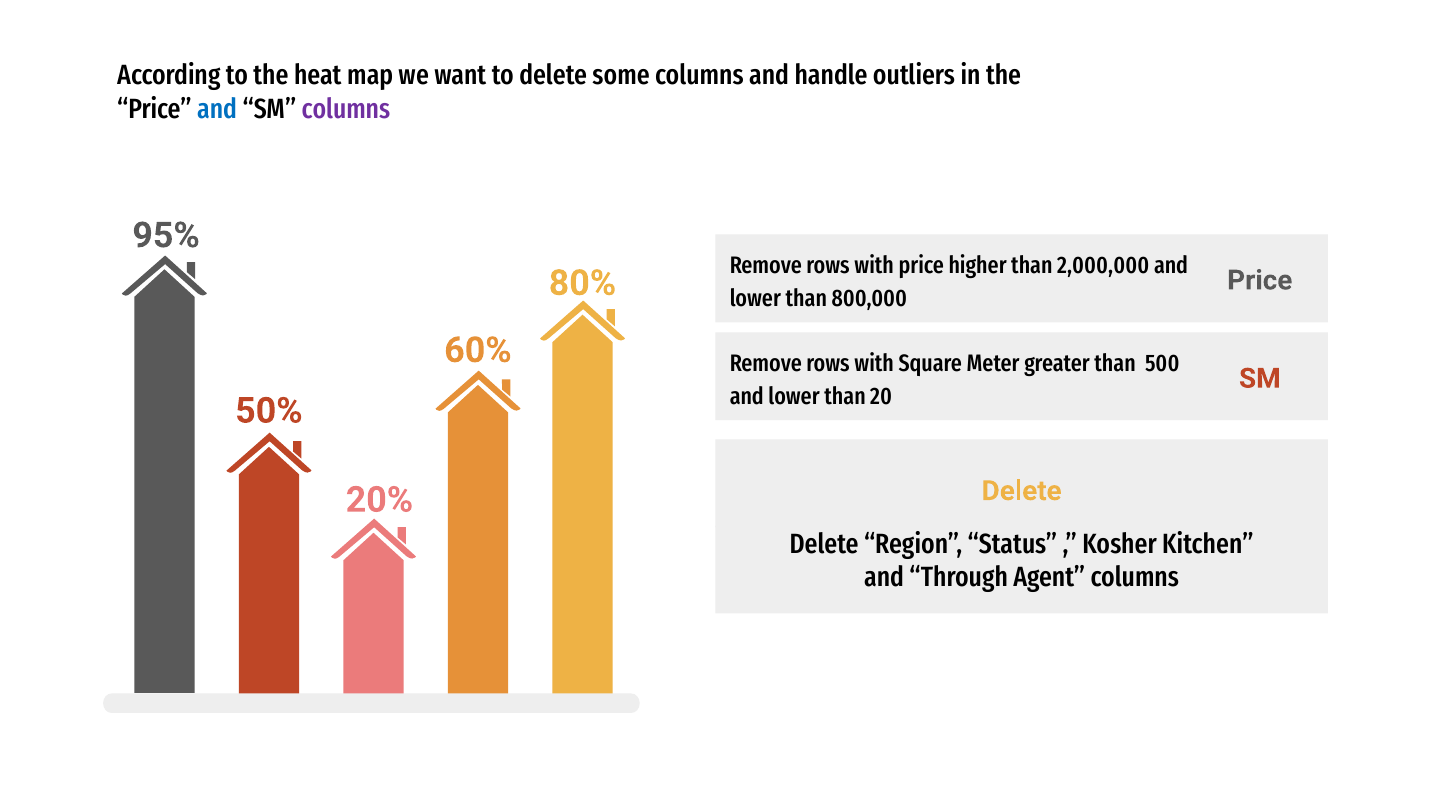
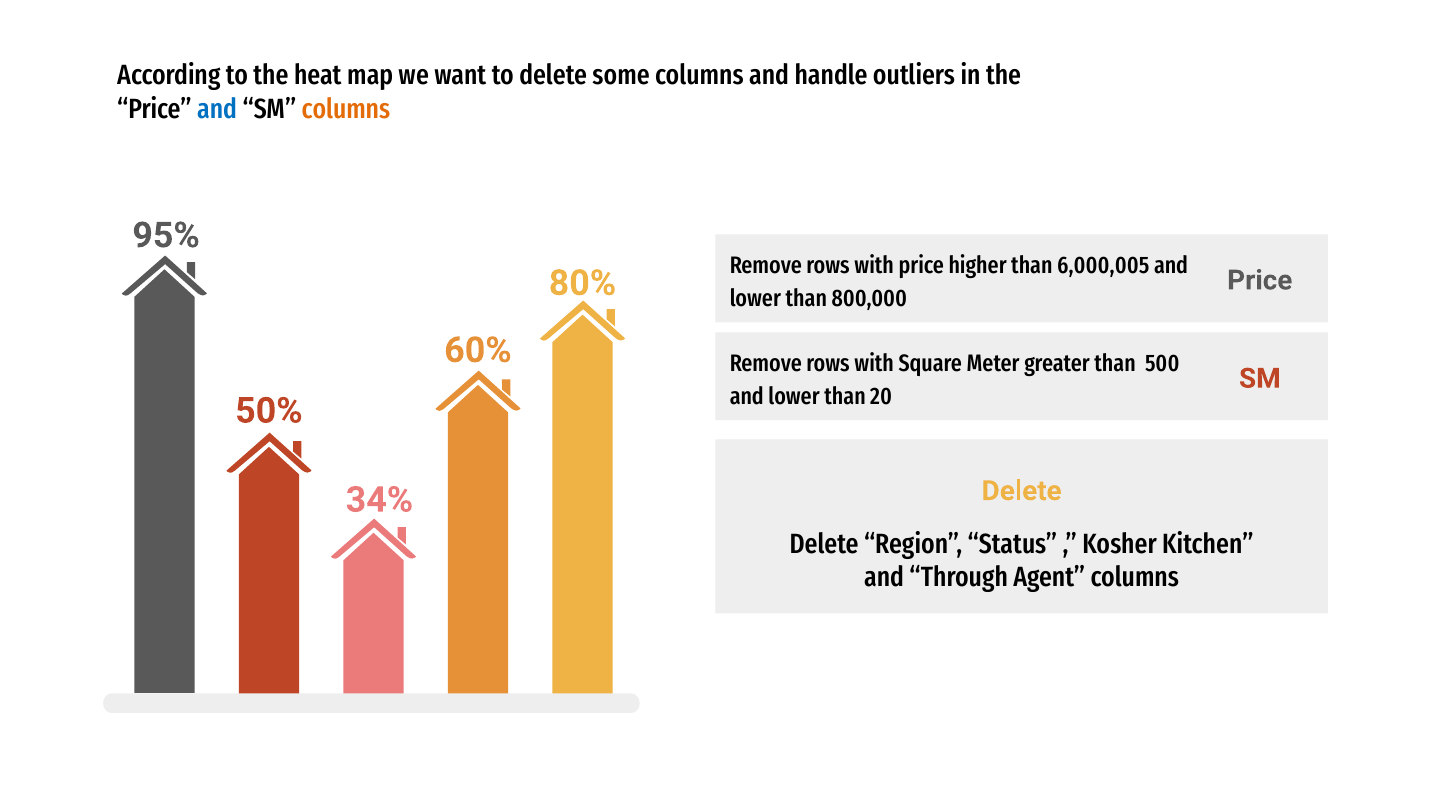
columns colour: purple -> orange (346, 109)
2,000,000: 2,000,000 -> 6,000,005 (1103, 266)
20%: 20% -> 34% (379, 500)
